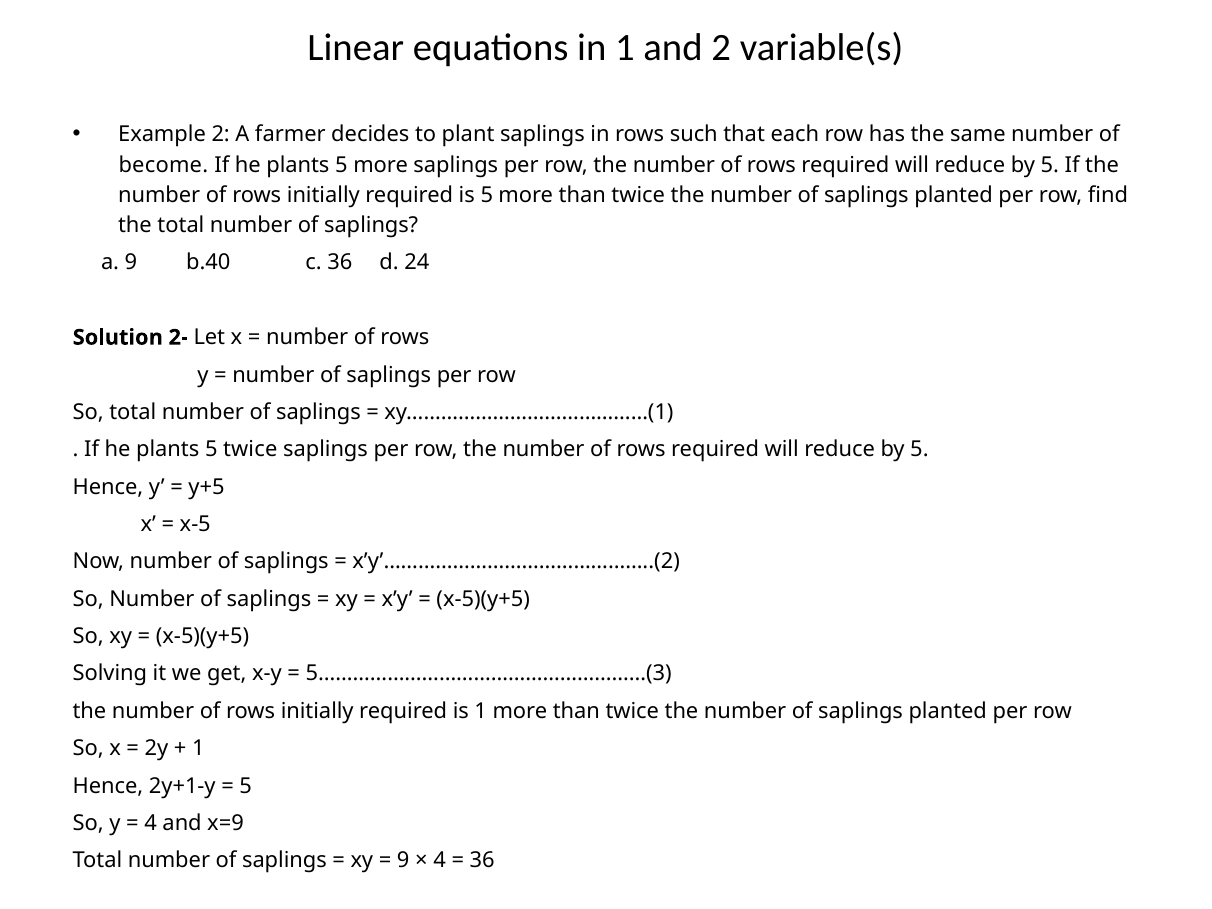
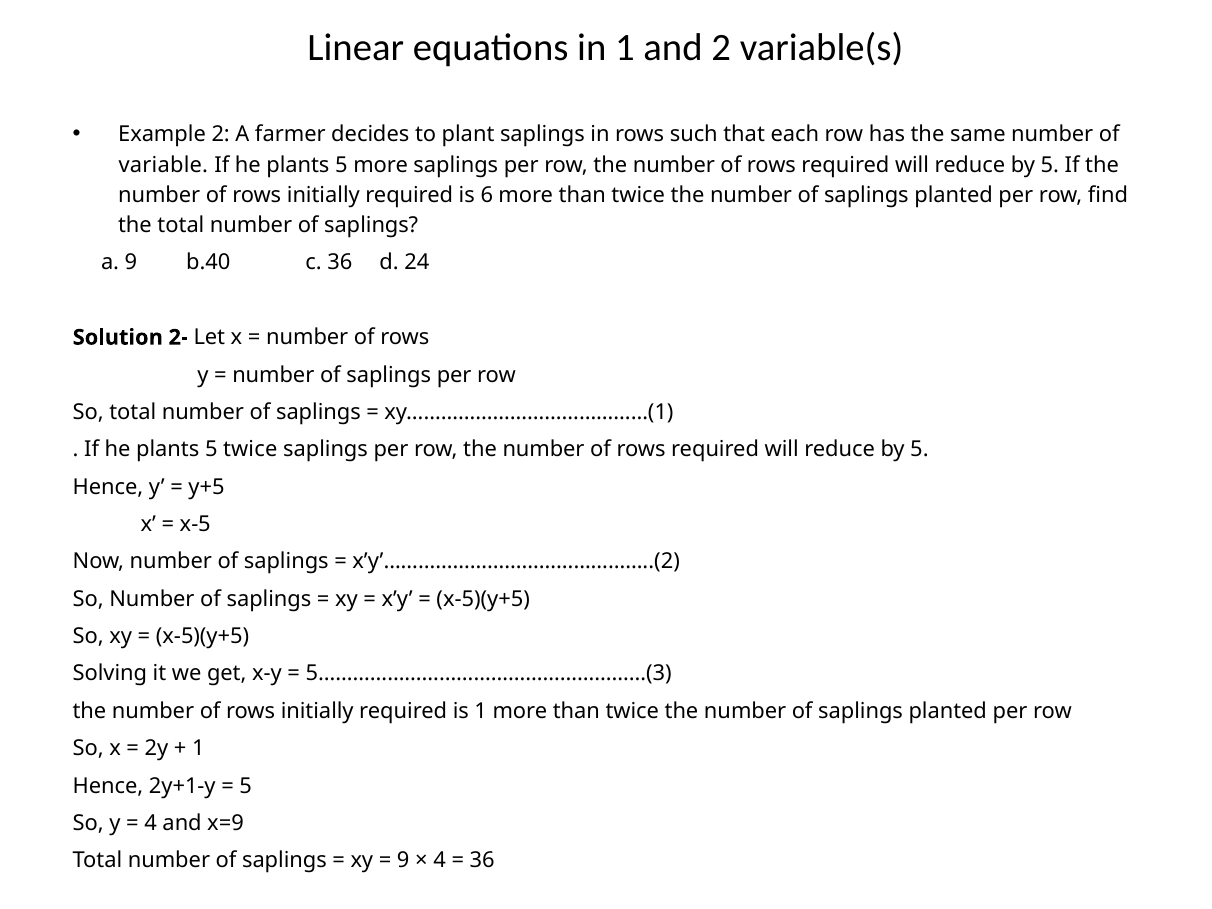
become: become -> variable (163, 165)
is 5: 5 -> 6 (487, 195)
